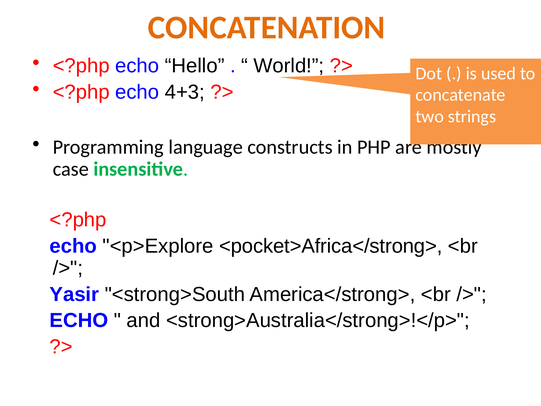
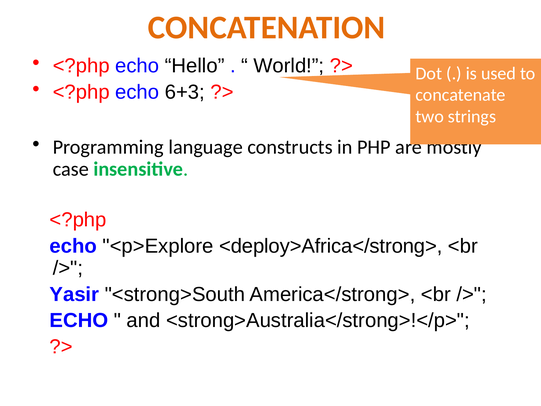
4+3: 4+3 -> 6+3 (185, 92)
<pocket>Africa</strong>: <pocket>Africa</strong> -> <deploy>Africa</strong> (331, 246)
